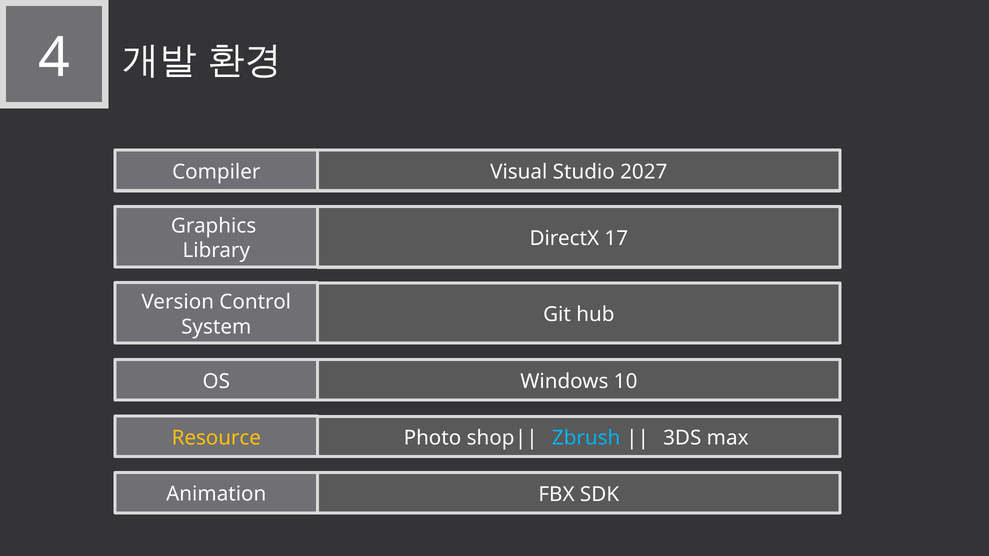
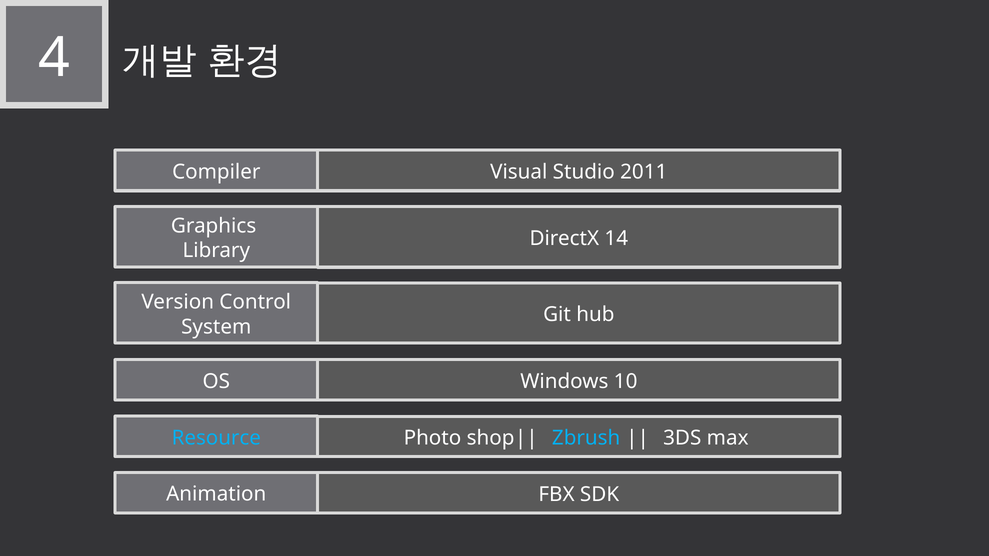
2027: 2027 -> 2011 (644, 172)
17: 17 -> 14 (616, 238)
Resource colour: yellow -> light blue (216, 438)
